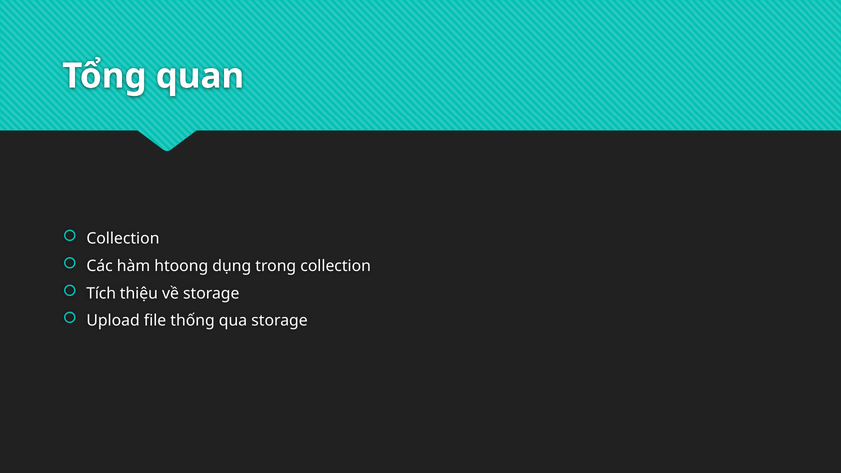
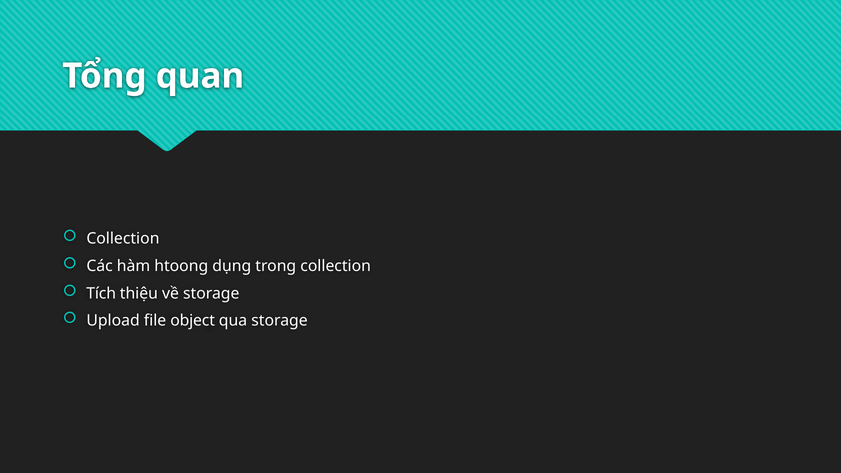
thống: thống -> object (193, 321)
